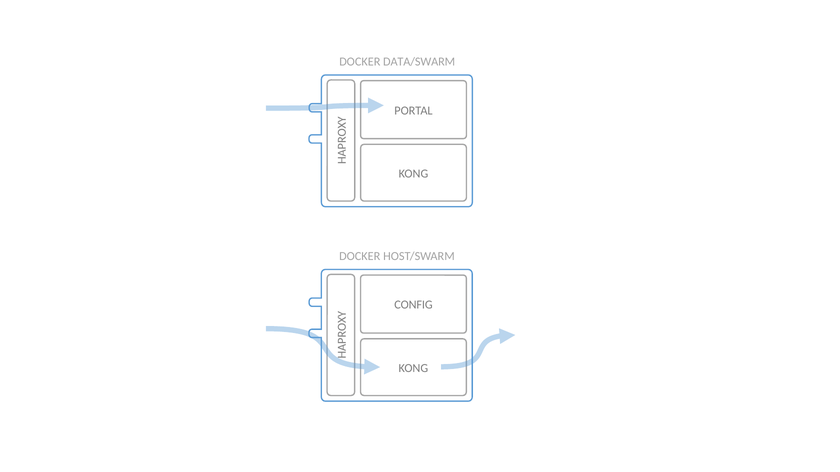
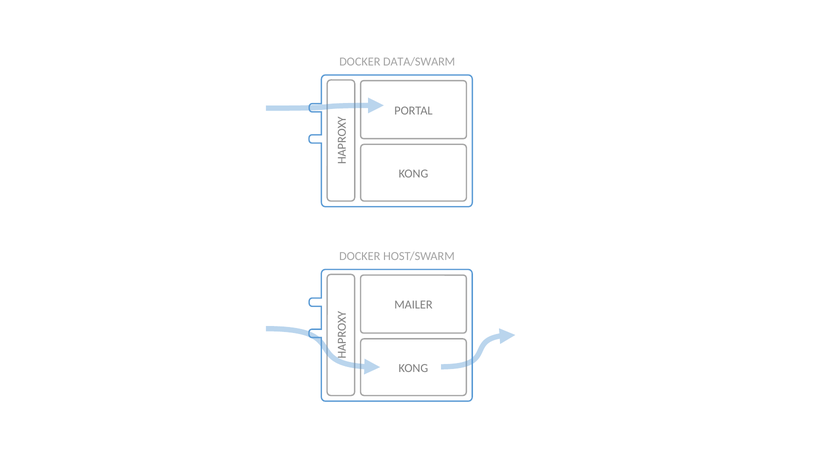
CONFIG: CONFIG -> MAILER (413, 305)
